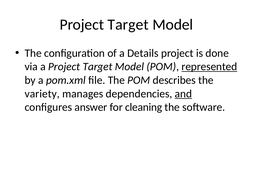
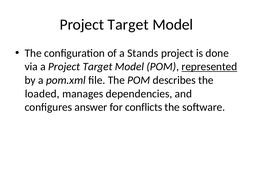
Details: Details -> Stands (143, 53)
variety: variety -> loaded (42, 94)
and underline: present -> none (183, 94)
cleaning: cleaning -> conflicts (144, 107)
